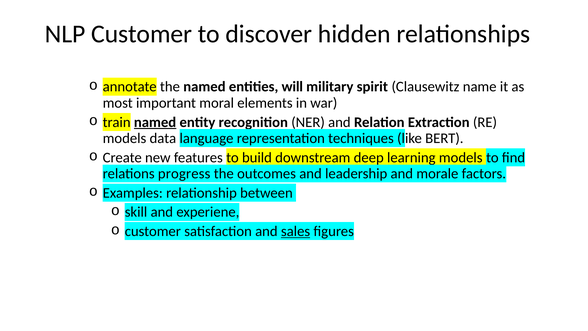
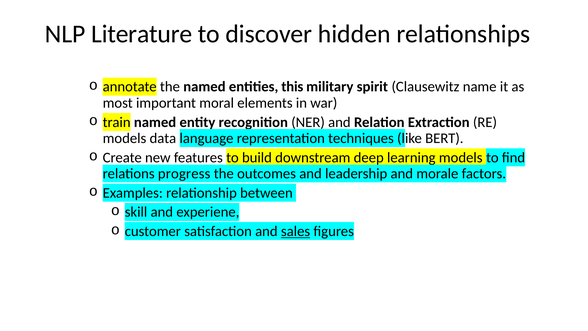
NLP Customer: Customer -> Literature (142, 34)
will: will -> this (292, 87)
named underline: present -> none (155, 122)
